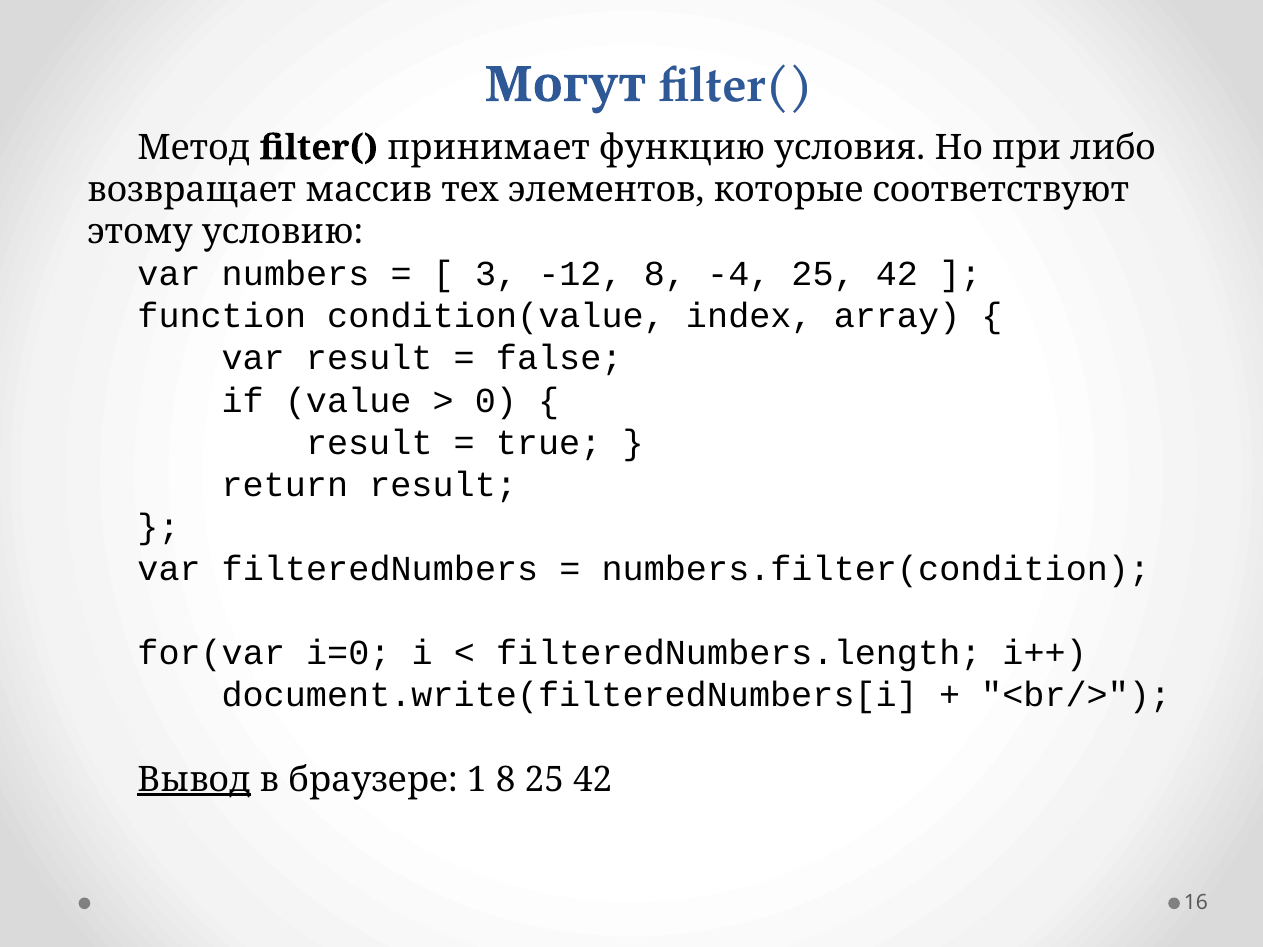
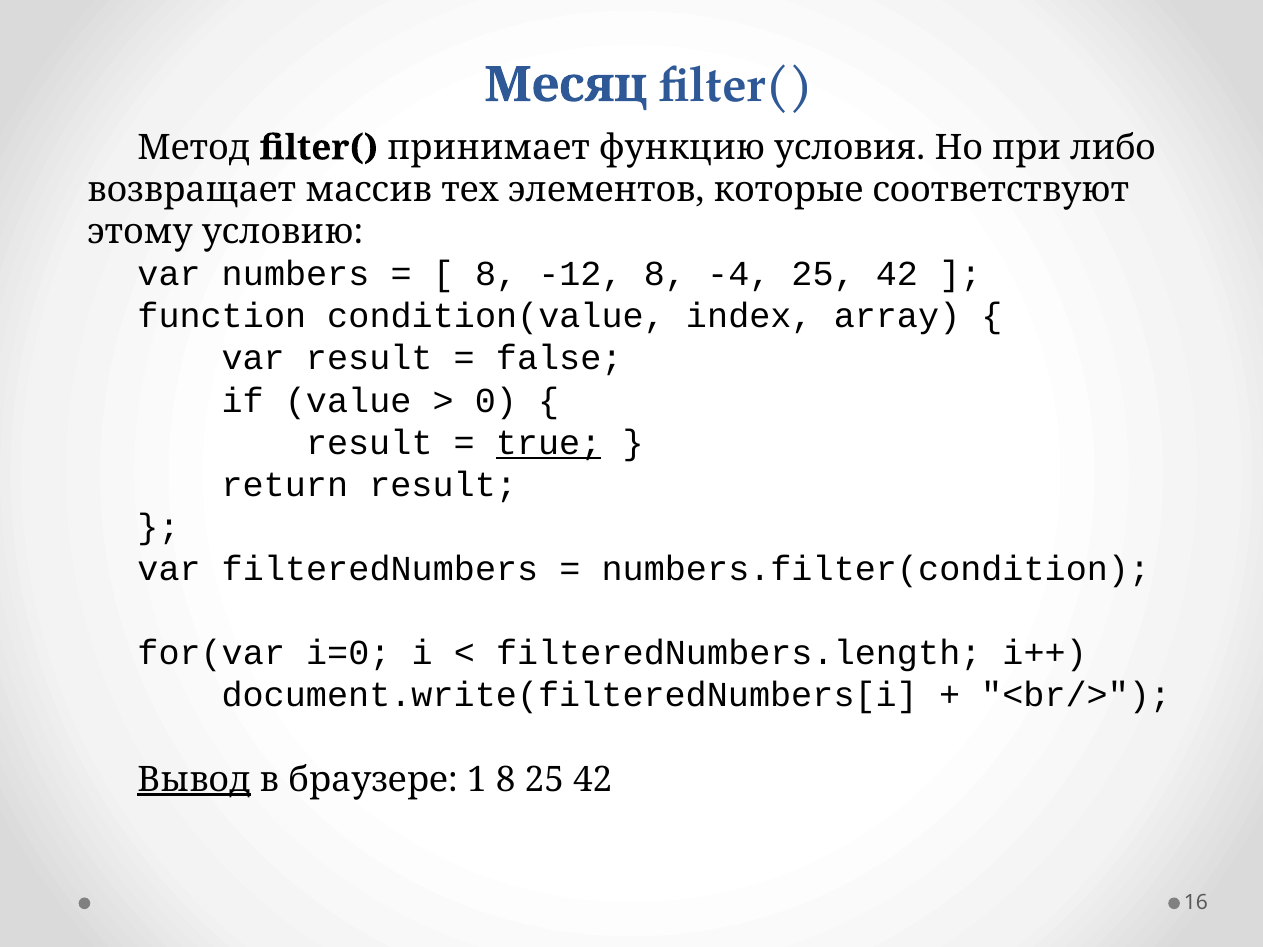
Могут: Могут -> Месяц (566, 85)
3: 3 -> 8 (496, 274)
true underline: none -> present (549, 443)
